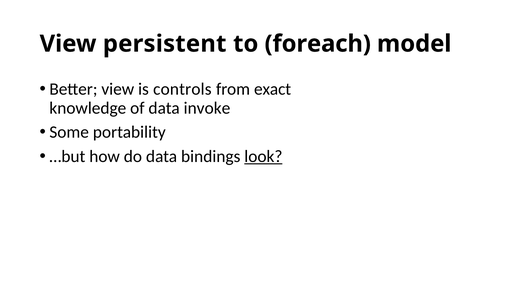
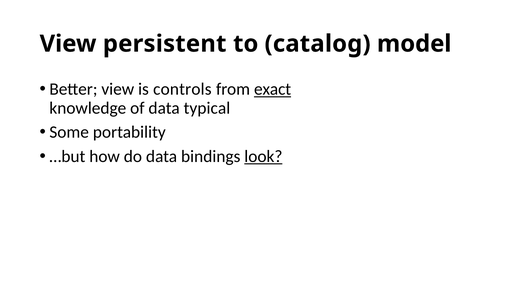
foreach: foreach -> catalog (318, 44)
exact underline: none -> present (273, 89)
invoke: invoke -> typical (207, 108)
